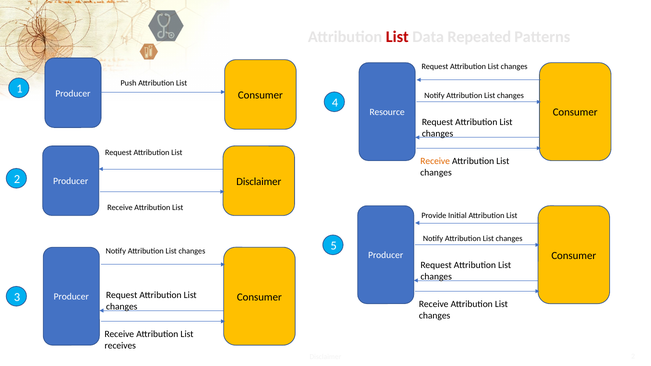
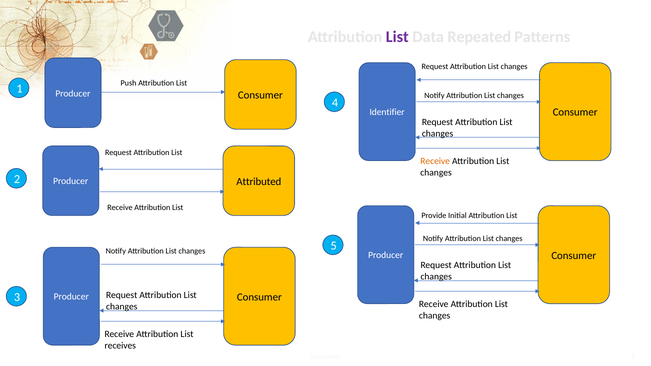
List colour: red -> purple (397, 37)
Resource: Resource -> Identifier (387, 112)
Producer Disclaimer: Disclaimer -> Attributed (259, 182)
